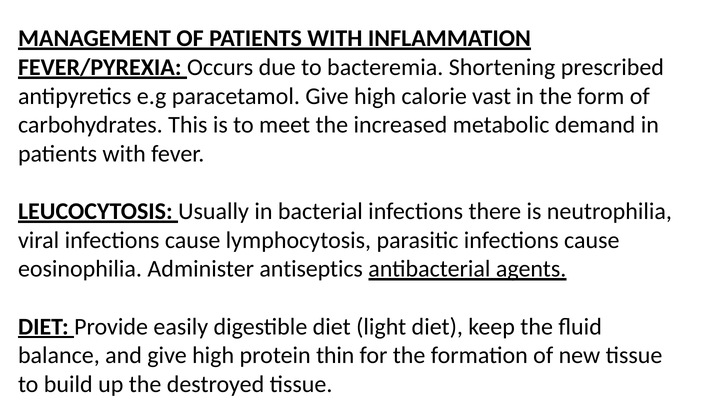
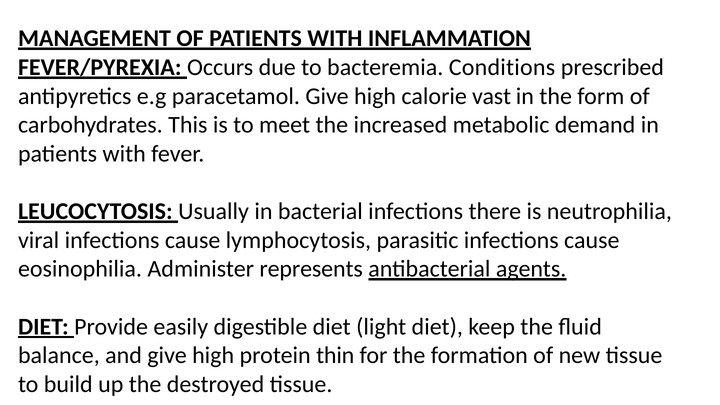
Shortening: Shortening -> Conditions (502, 67)
antiseptics: antiseptics -> represents (311, 269)
